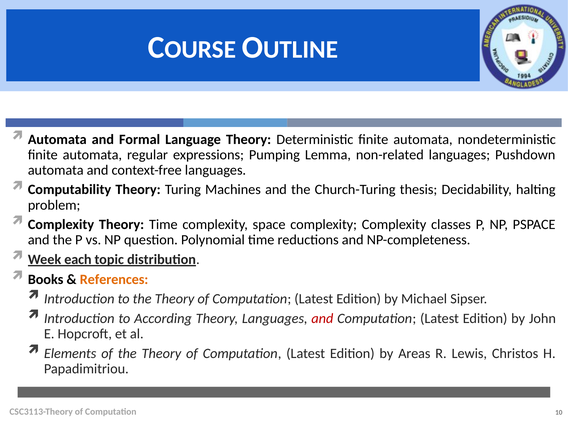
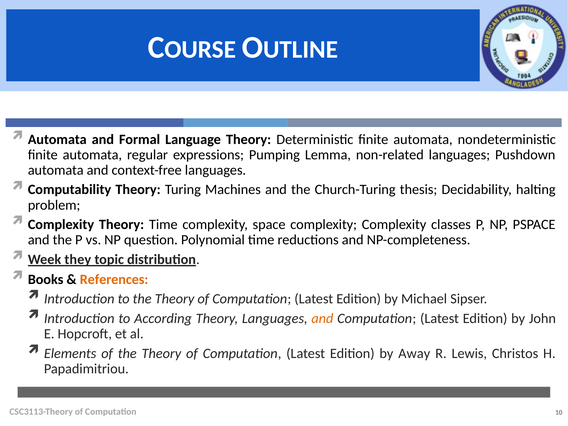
each: each -> they (78, 260)
and colour: red -> orange (322, 319)
Areas: Areas -> Away (414, 353)
